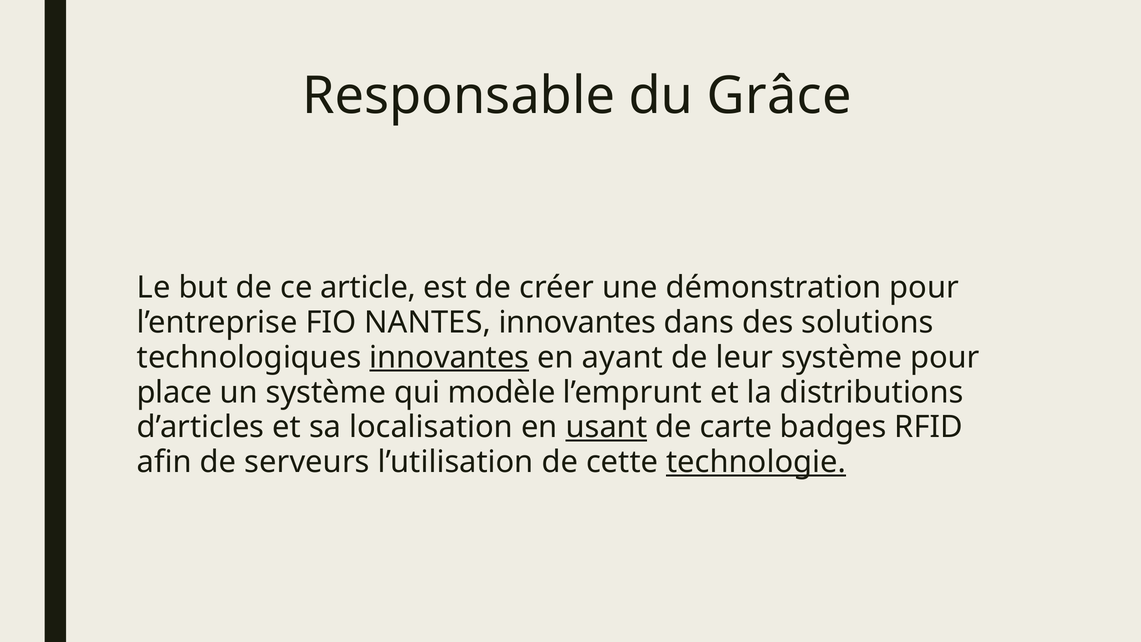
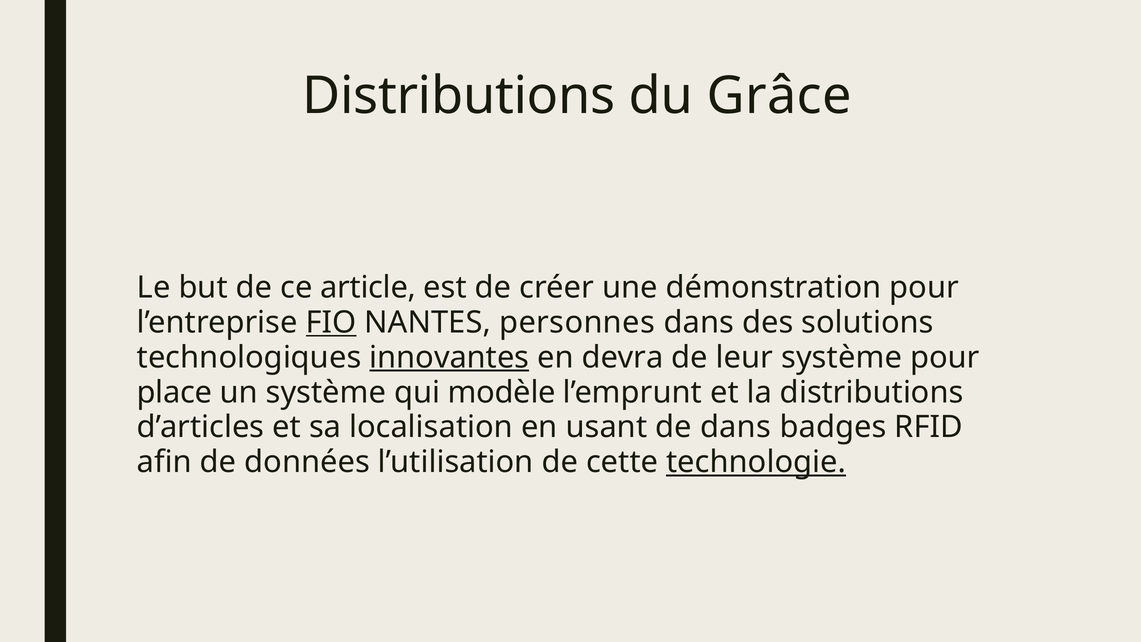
Responsable: Responsable -> Distributions (459, 96)
FIO underline: none -> present (331, 322)
NANTES innovantes: innovantes -> personnes (577, 322)
ayant: ayant -> devra (623, 357)
usant underline: present -> none (606, 427)
de carte: carte -> dans (736, 427)
serveurs: serveurs -> données (307, 462)
